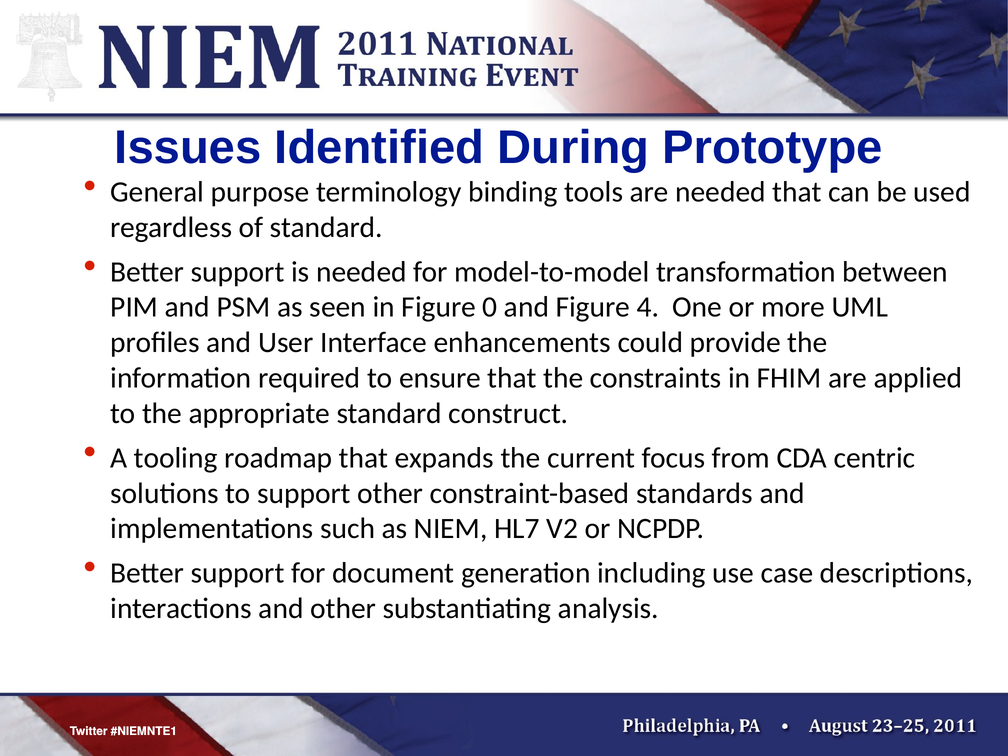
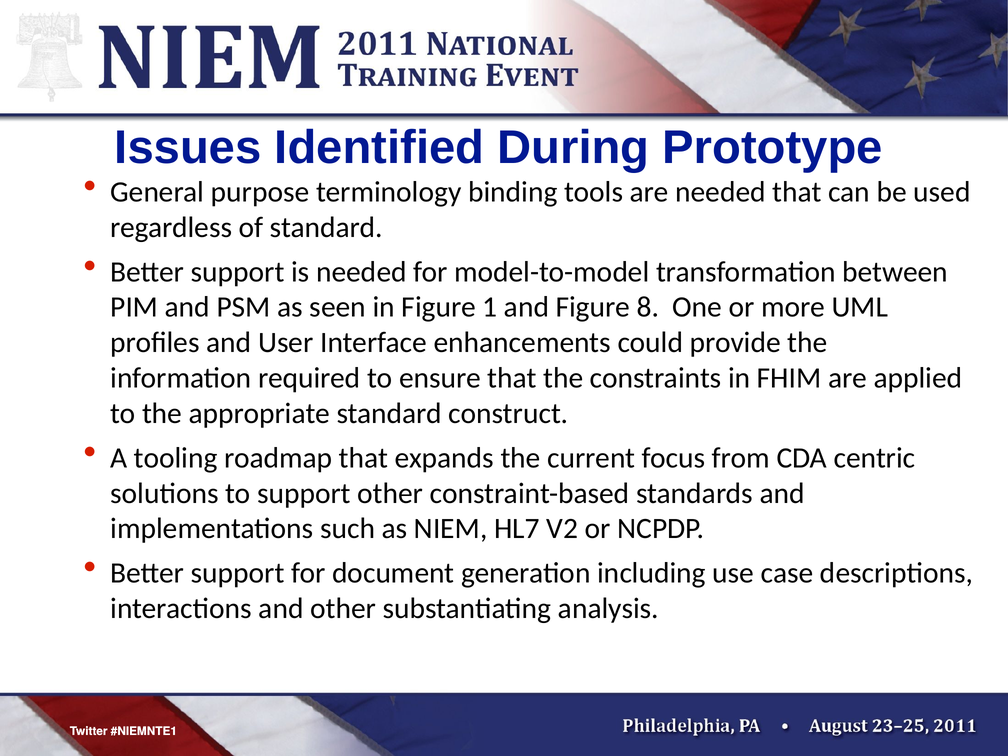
0: 0 -> 1 (490, 307)
4: 4 -> 8 (648, 307)
